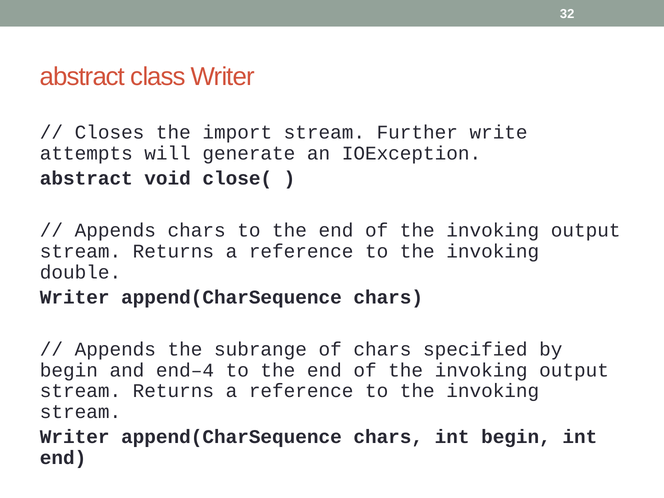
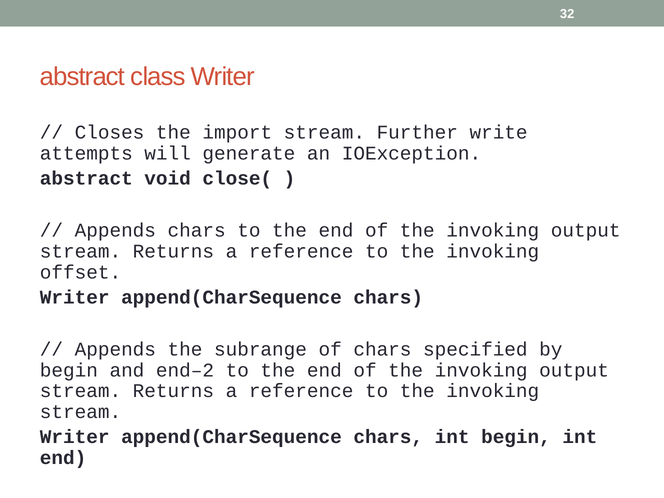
double: double -> offset (80, 272)
end–4: end–4 -> end–2 (185, 370)
